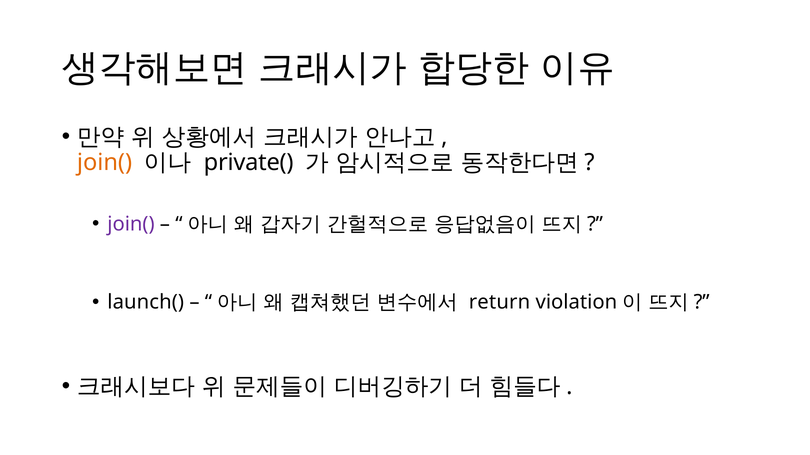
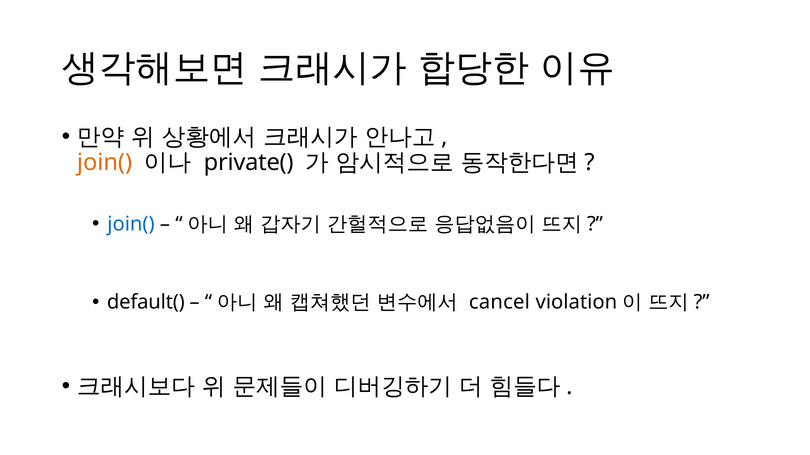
join( colour: purple -> blue (131, 224)
launch(: launch( -> default( (146, 303)
return: return -> cancel (499, 303)
